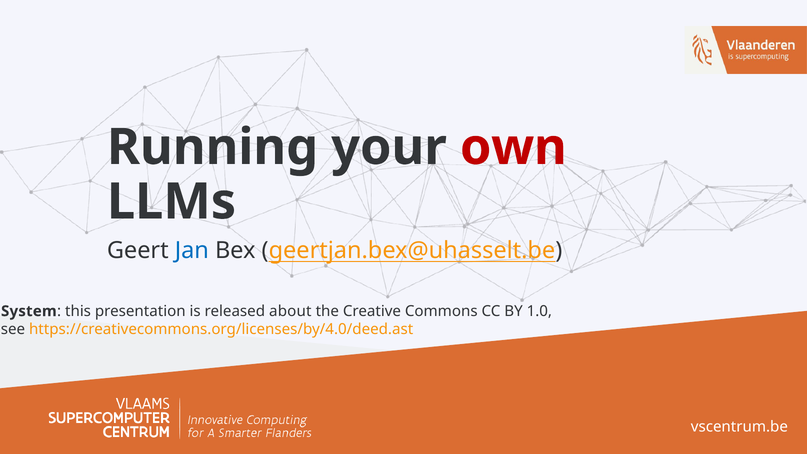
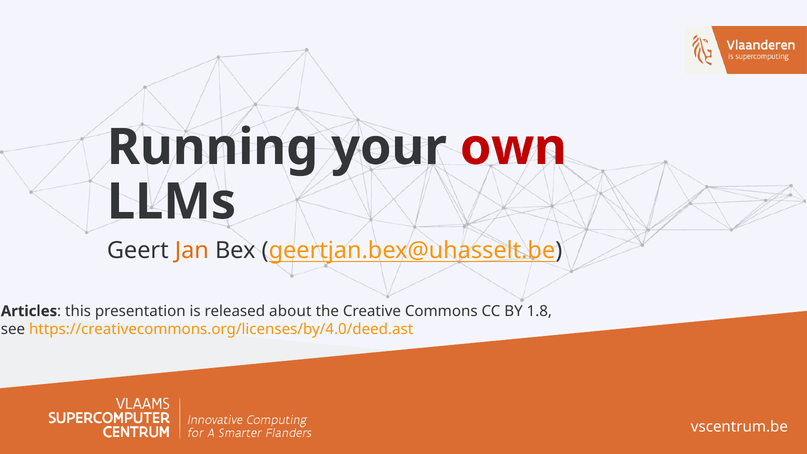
Jan colour: blue -> orange (192, 251)
System: System -> Articles (29, 311)
1.0: 1.0 -> 1.8 (539, 311)
